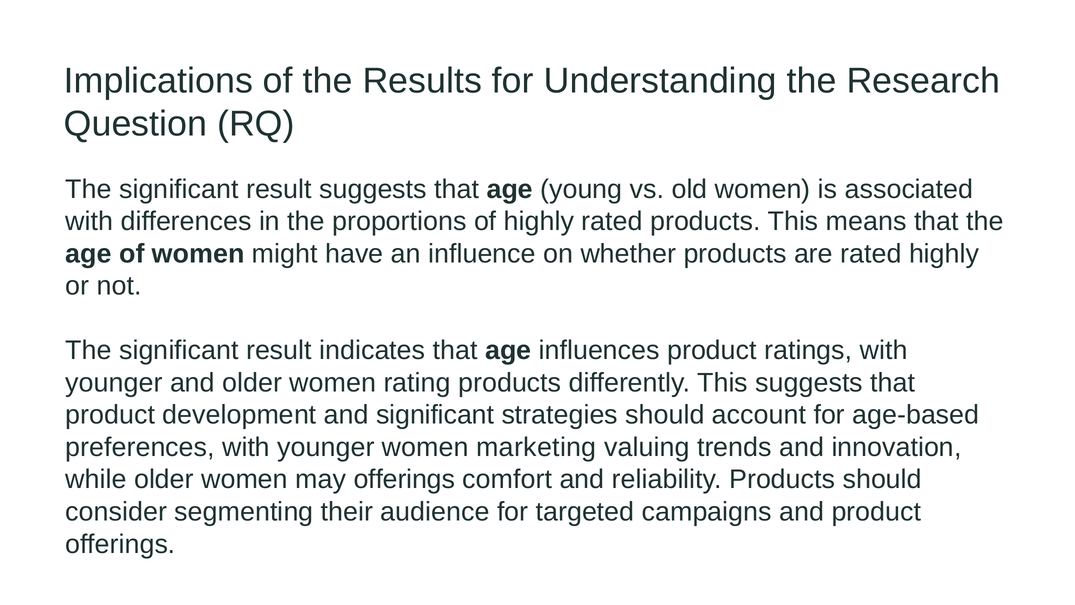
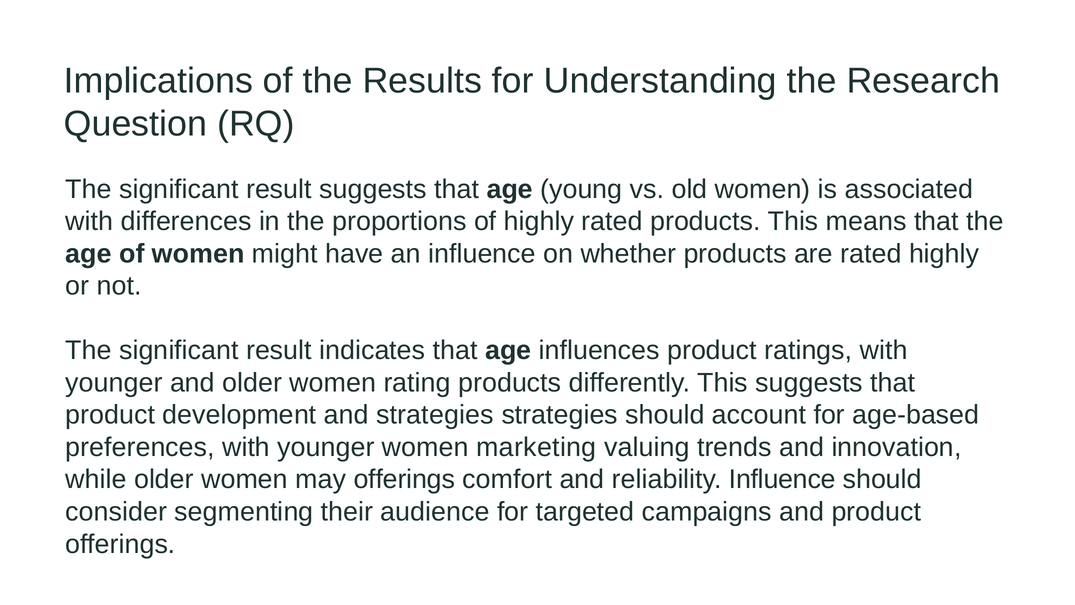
and significant: significant -> strategies (435, 415)
reliability Products: Products -> Influence (782, 479)
